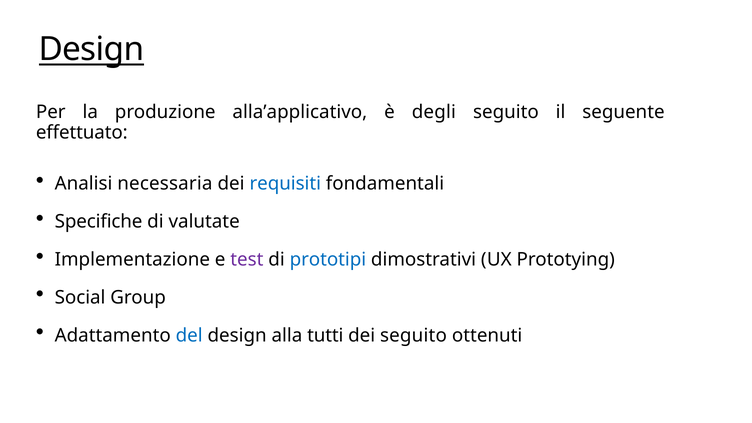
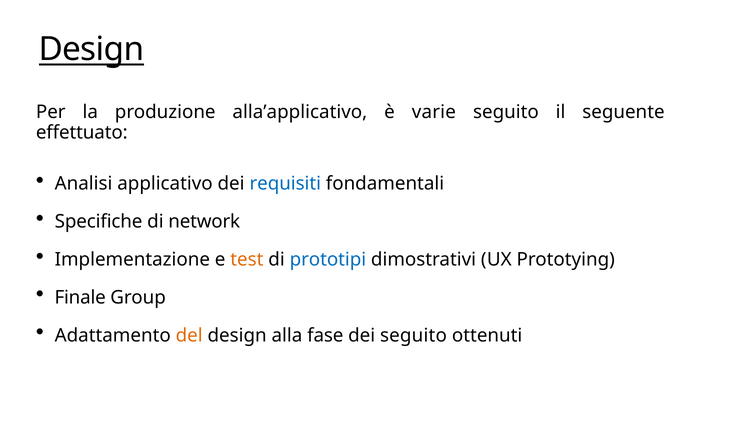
degli: degli -> varie (434, 112)
necessaria: necessaria -> applicativo (165, 184)
valutate: valutate -> network (204, 222)
test colour: purple -> orange (247, 260)
Social: Social -> Finale (80, 297)
del colour: blue -> orange (189, 335)
tutti: tutti -> fase (325, 335)
